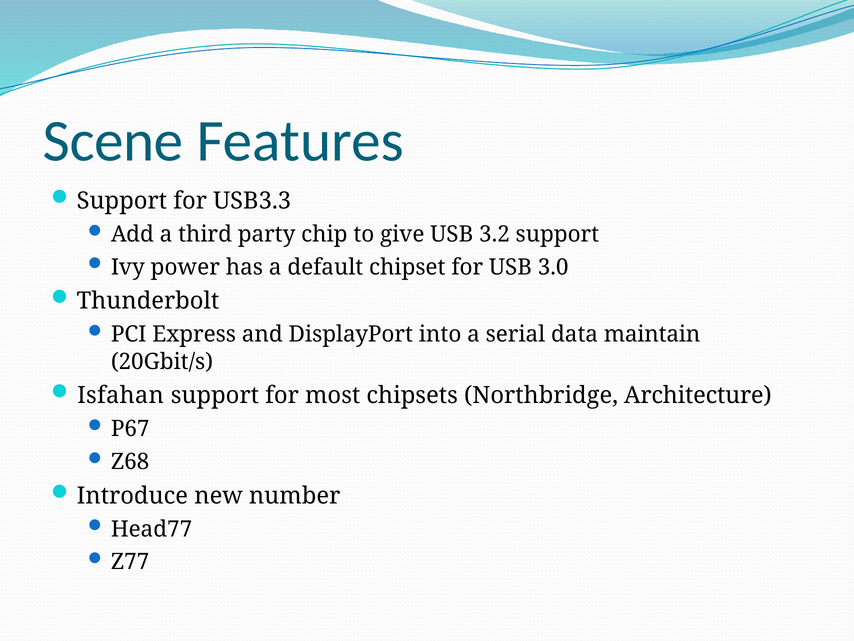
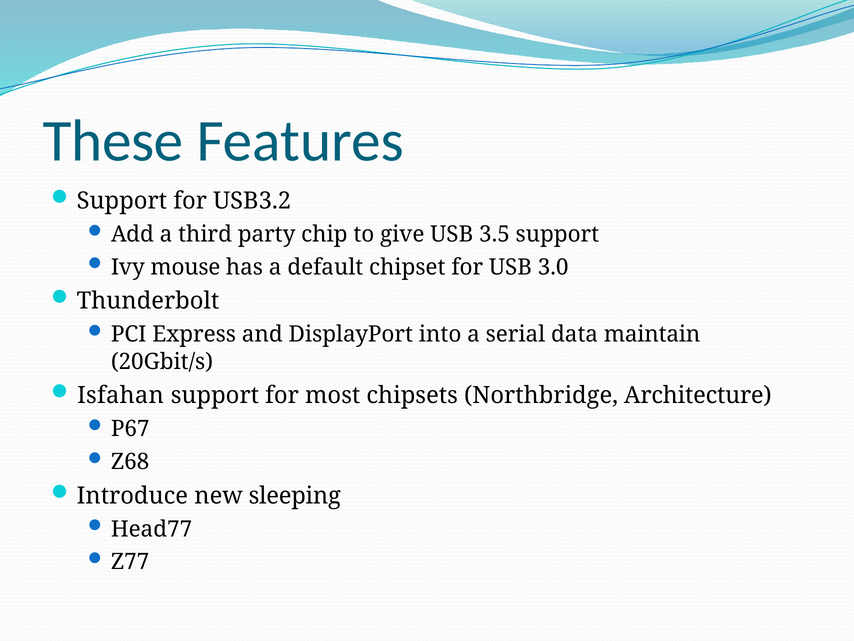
Scene: Scene -> These (113, 141)
USB3.3: USB3.3 -> USB3.2 (252, 201)
3.2: 3.2 -> 3.5 (494, 234)
power: power -> mouse (185, 267)
number: number -> sleeping (295, 495)
